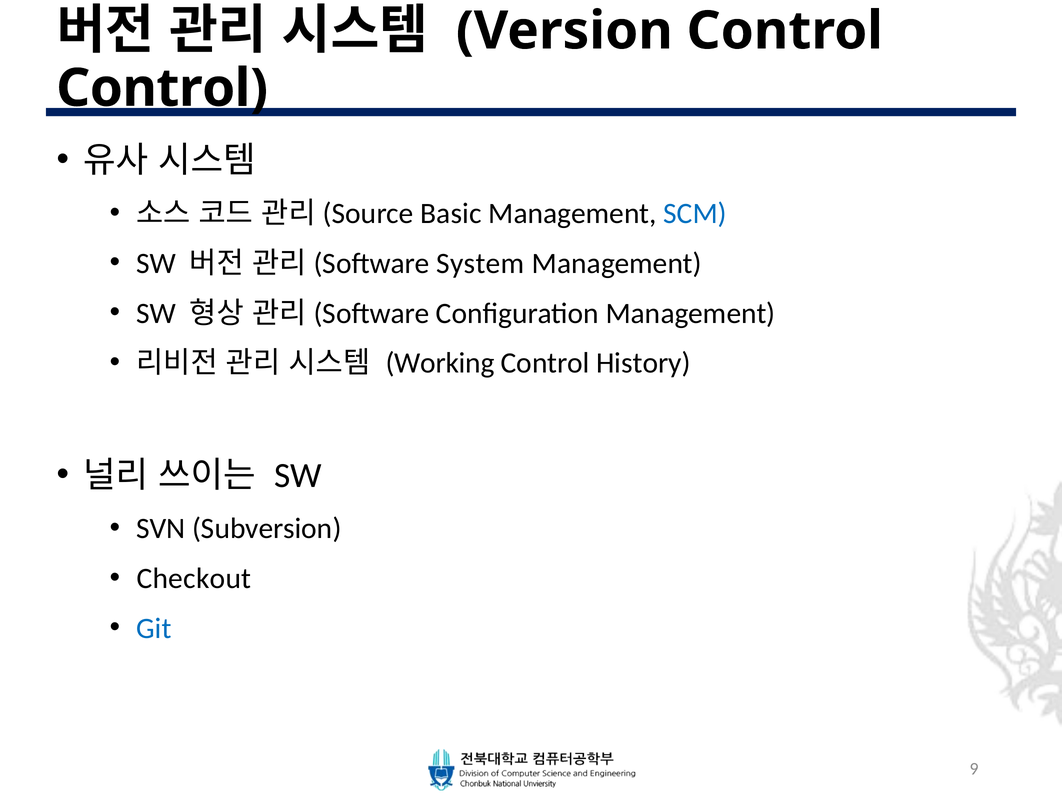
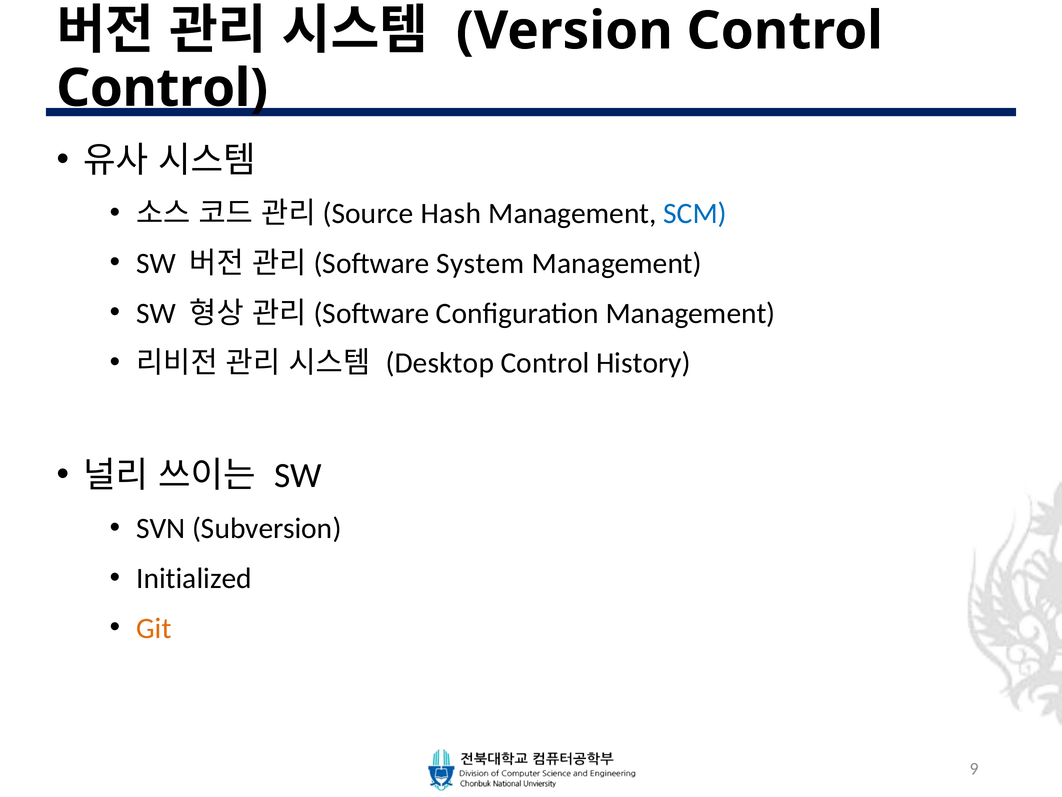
Basic: Basic -> Hash (451, 213)
Working: Working -> Desktop (440, 363)
Checkout: Checkout -> Initialized (194, 578)
Git colour: blue -> orange (154, 628)
